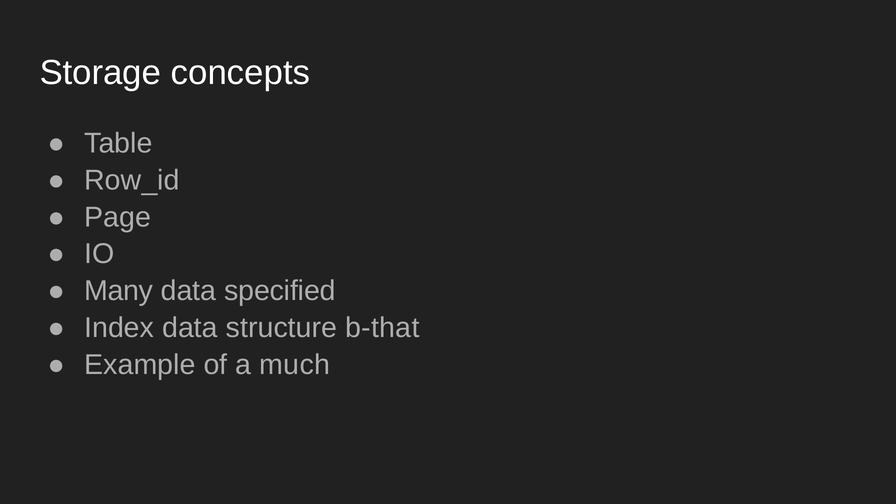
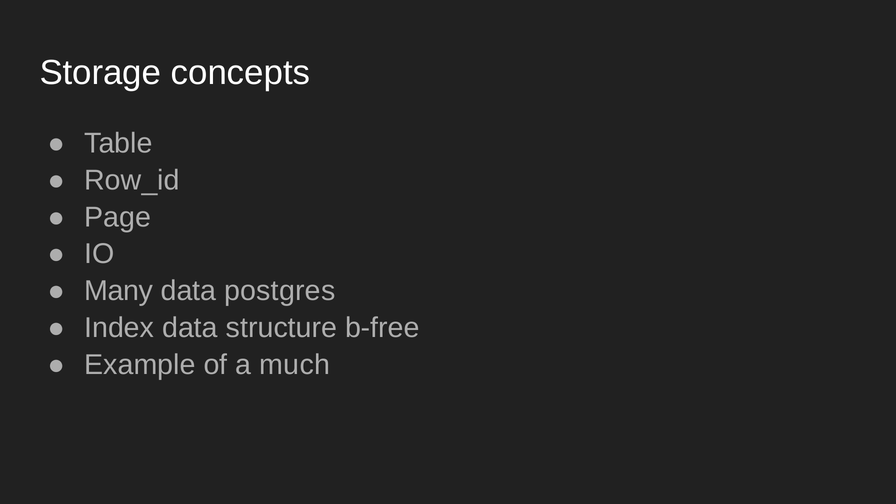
specified: specified -> postgres (280, 291)
b-that: b-that -> b-free (382, 328)
